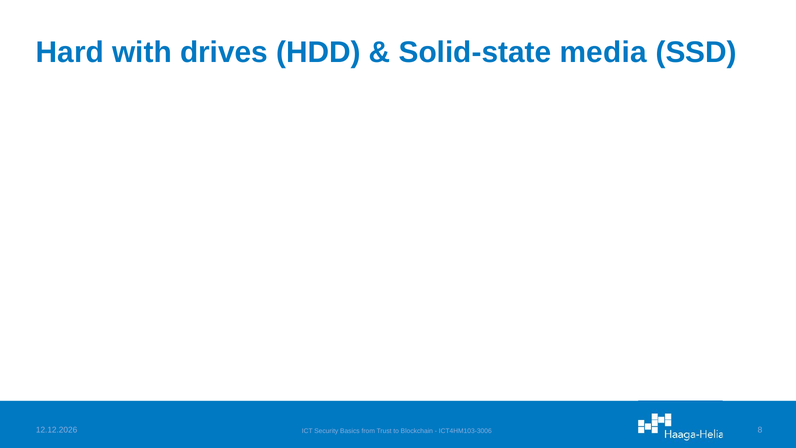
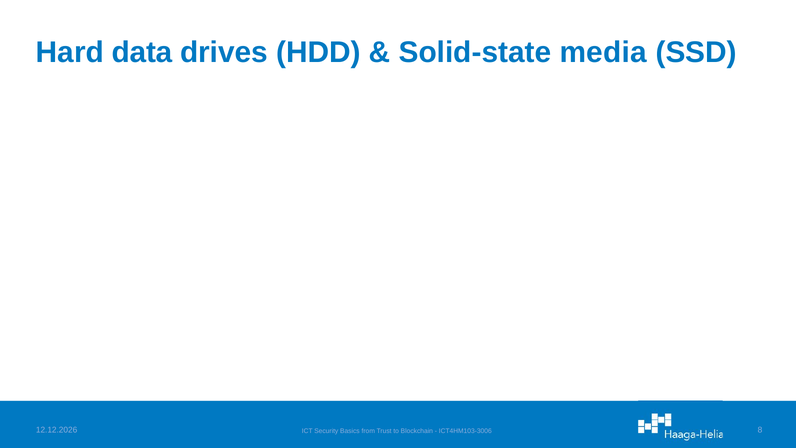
with: with -> data (142, 52)
